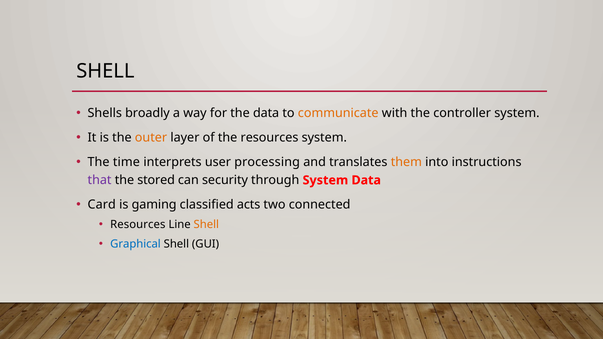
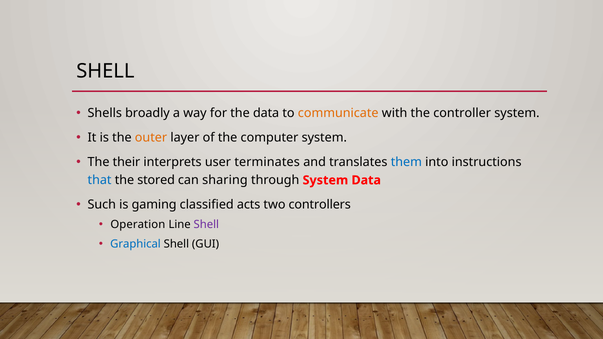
the resources: resources -> computer (269, 138)
time: time -> their (126, 162)
processing: processing -> terminates (267, 162)
them colour: orange -> blue (406, 162)
that colour: purple -> blue (100, 180)
security: security -> sharing (225, 180)
Card: Card -> Such (102, 205)
connected: connected -> controllers (320, 205)
Resources: Resources -> Operation (138, 225)
Shell colour: orange -> purple (206, 225)
